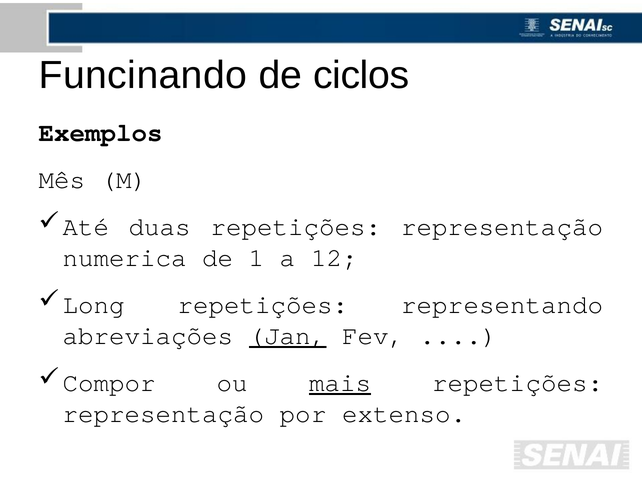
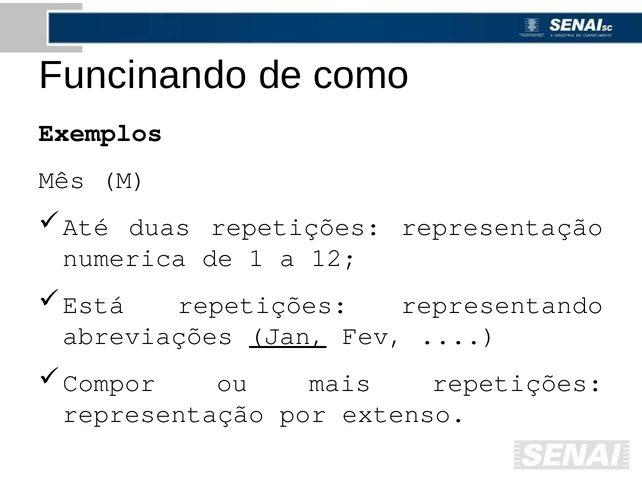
ciclos: ciclos -> como (361, 76)
Long: Long -> Está (94, 305)
mais underline: present -> none (340, 383)
